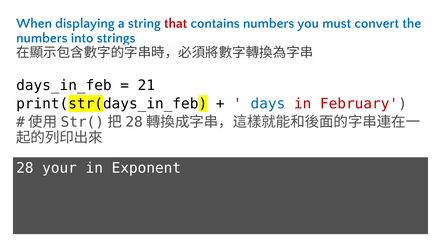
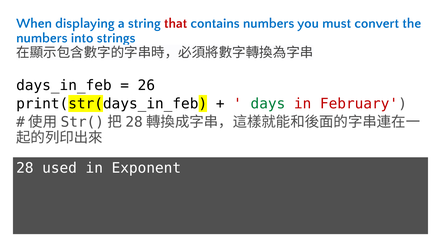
21: 21 -> 26 (146, 85)
days colour: blue -> green (268, 104)
your: your -> used (60, 168)
